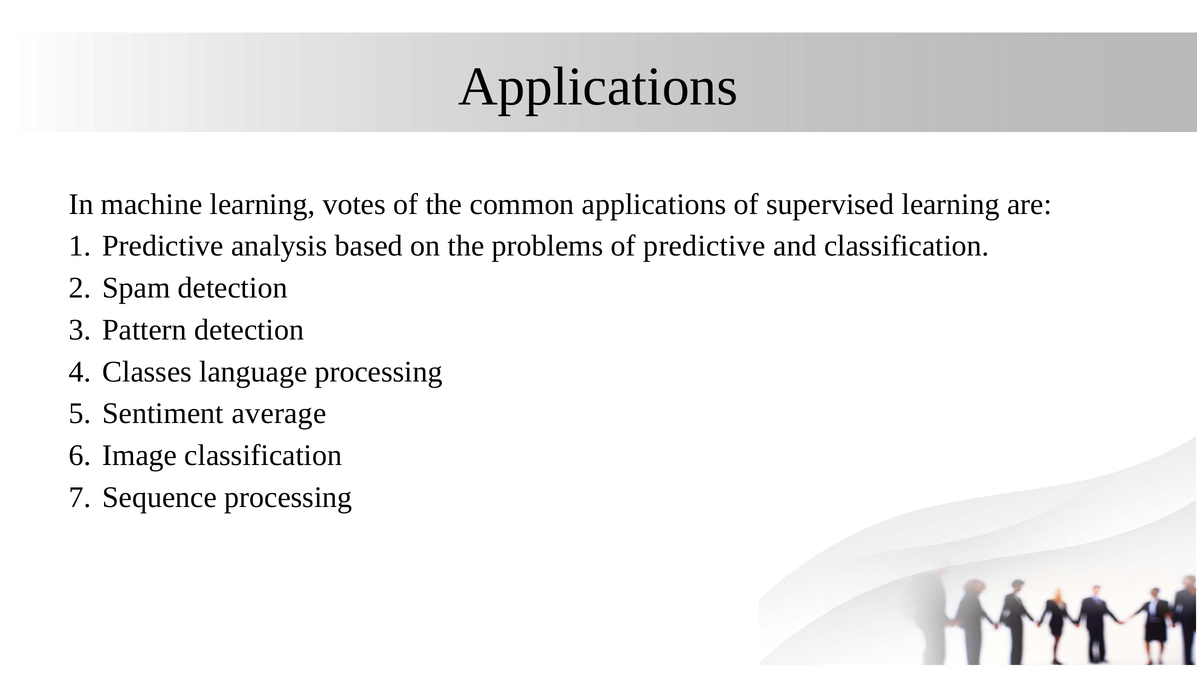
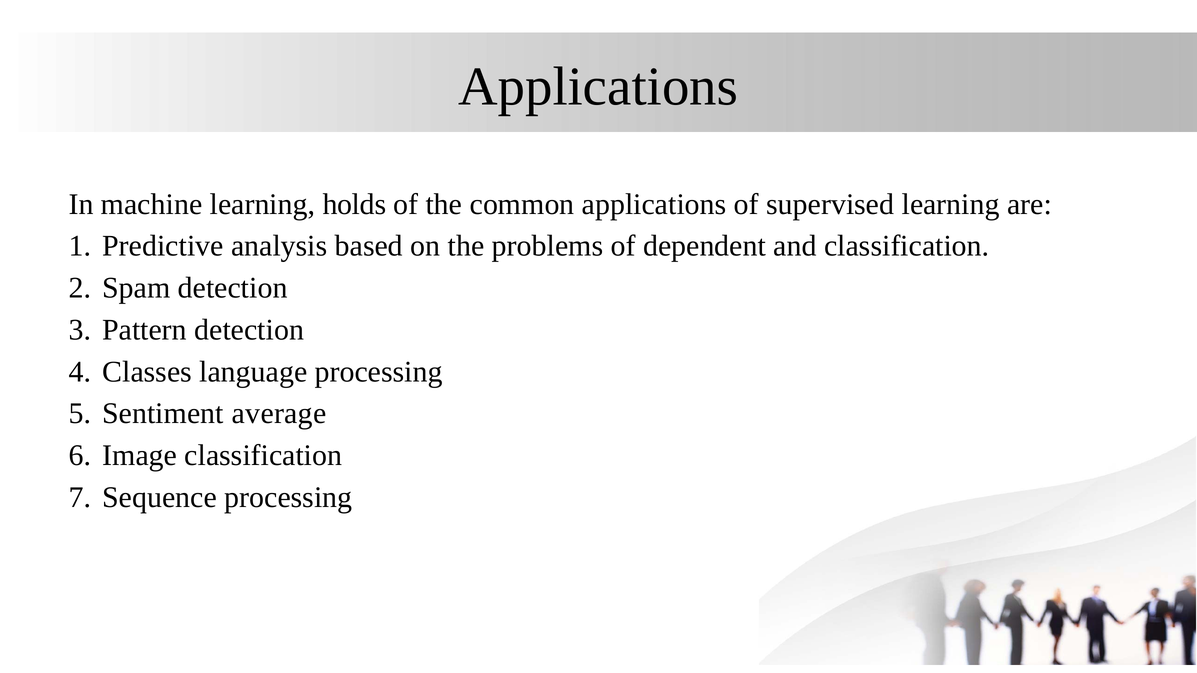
votes: votes -> holds (354, 204)
of predictive: predictive -> dependent (705, 246)
